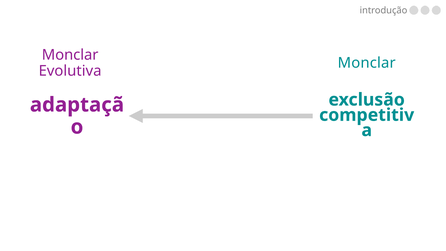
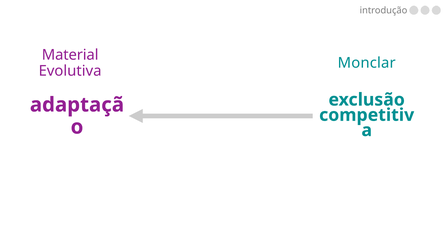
Monclar: Monclar -> Material (70, 55)
